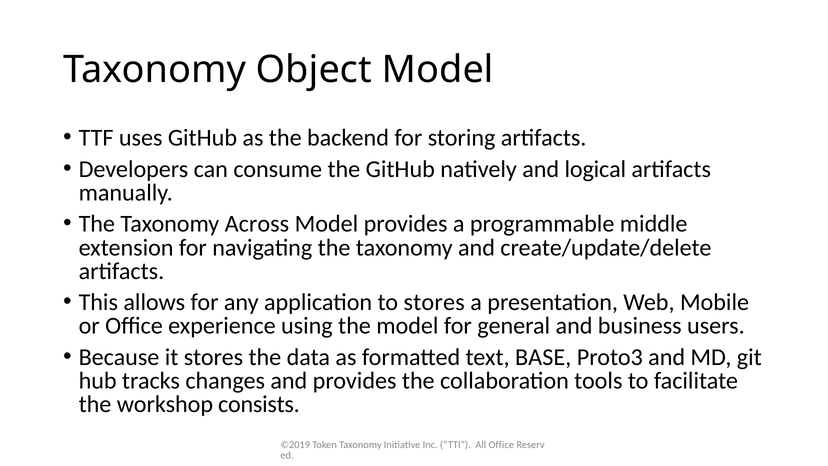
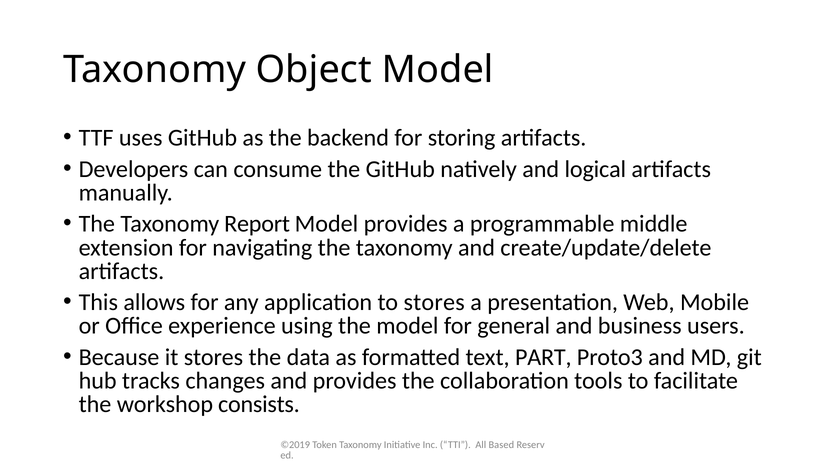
Across: Across -> Report (257, 224)
BASE: BASE -> PART (543, 357)
All Office: Office -> Based (501, 445)
